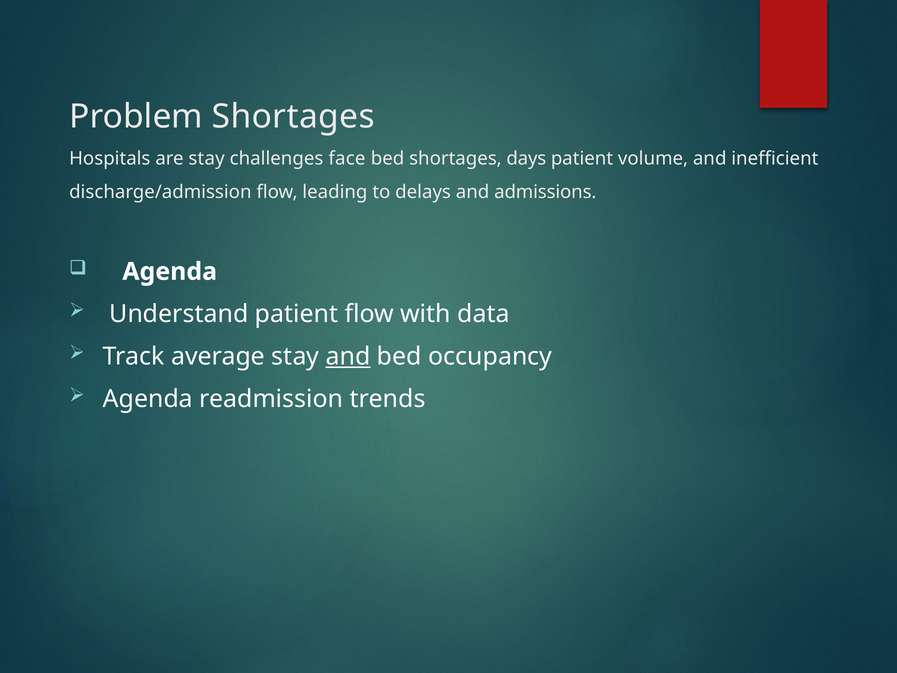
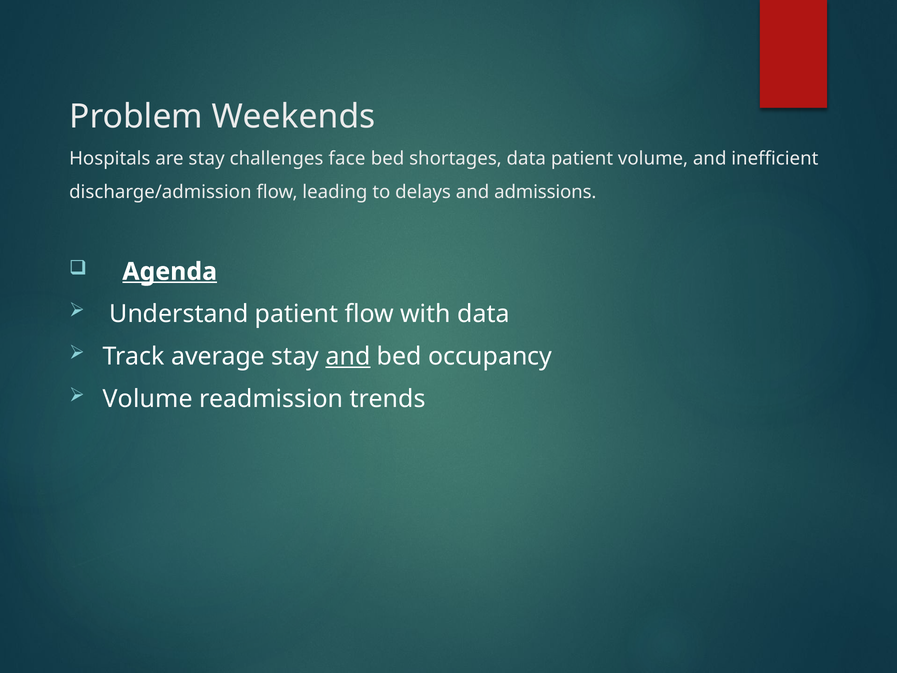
Problem Shortages: Shortages -> Weekends (294, 117)
shortages days: days -> data (526, 158)
Agenda underline: none -> present (170, 272)
Agenda: Agenda -> Volume (148, 399)
